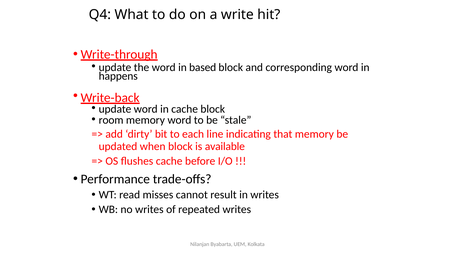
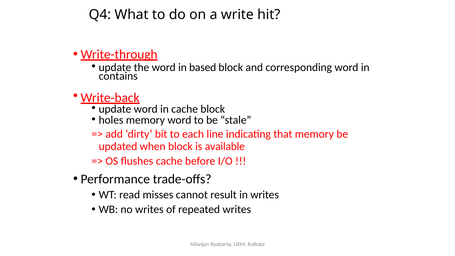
happens: happens -> contains (118, 76)
room: room -> holes (111, 120)
